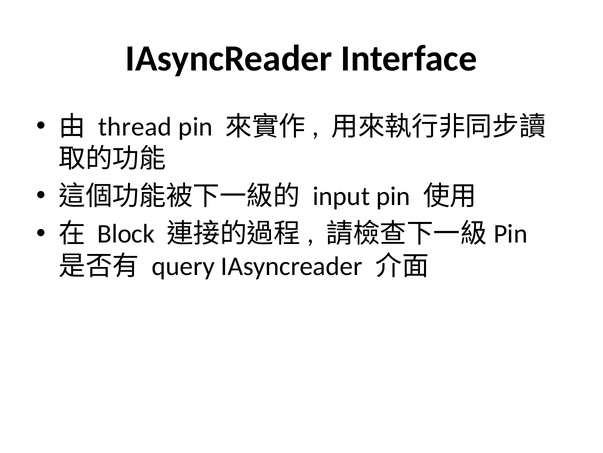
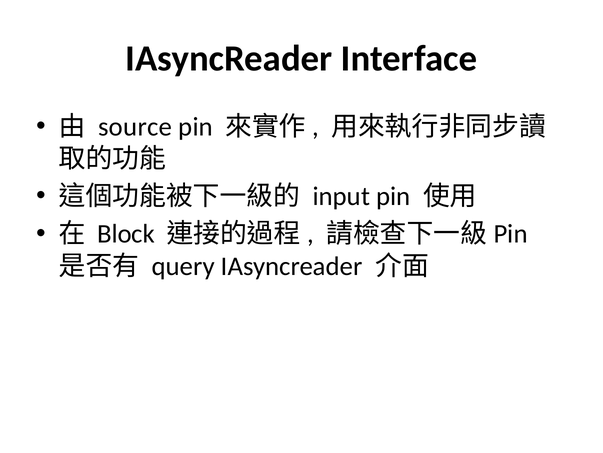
thread: thread -> source (135, 126)
